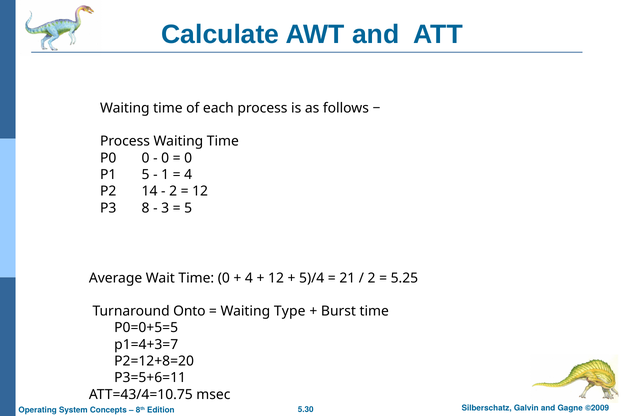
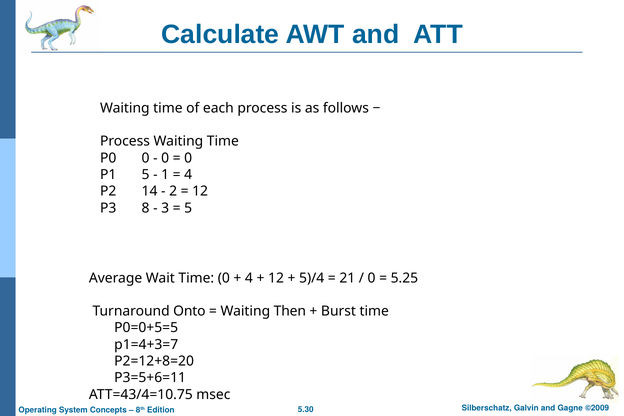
2: 2 -> 0 (372, 278)
Type: Type -> Then (290, 311)
